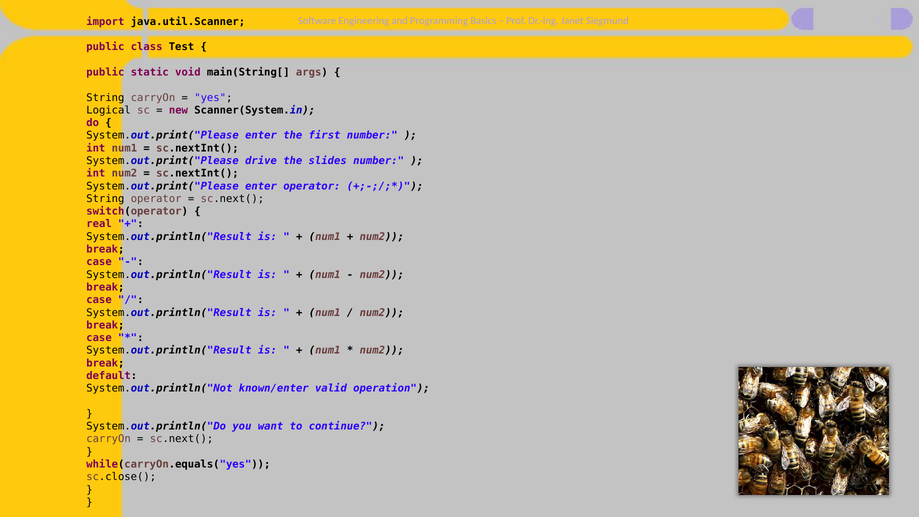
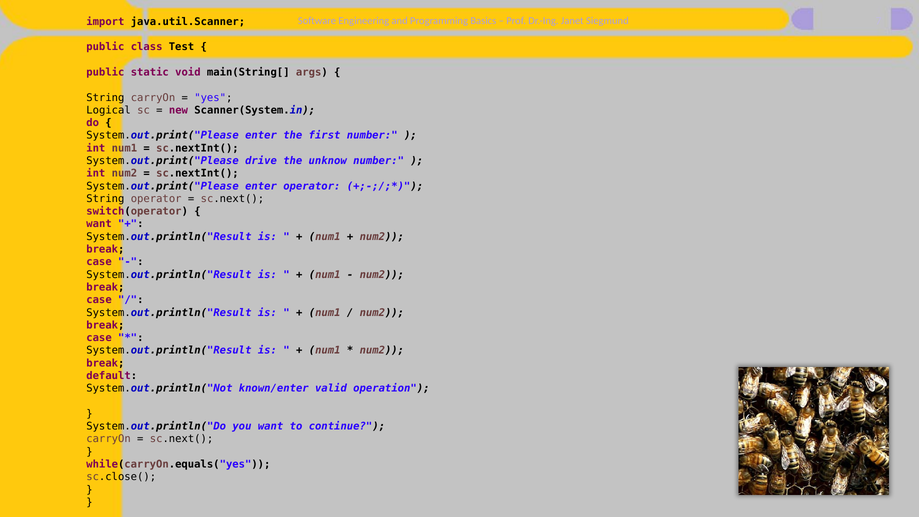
slides: slides -> unknow (328, 161)
real: real -> want (99, 224)
